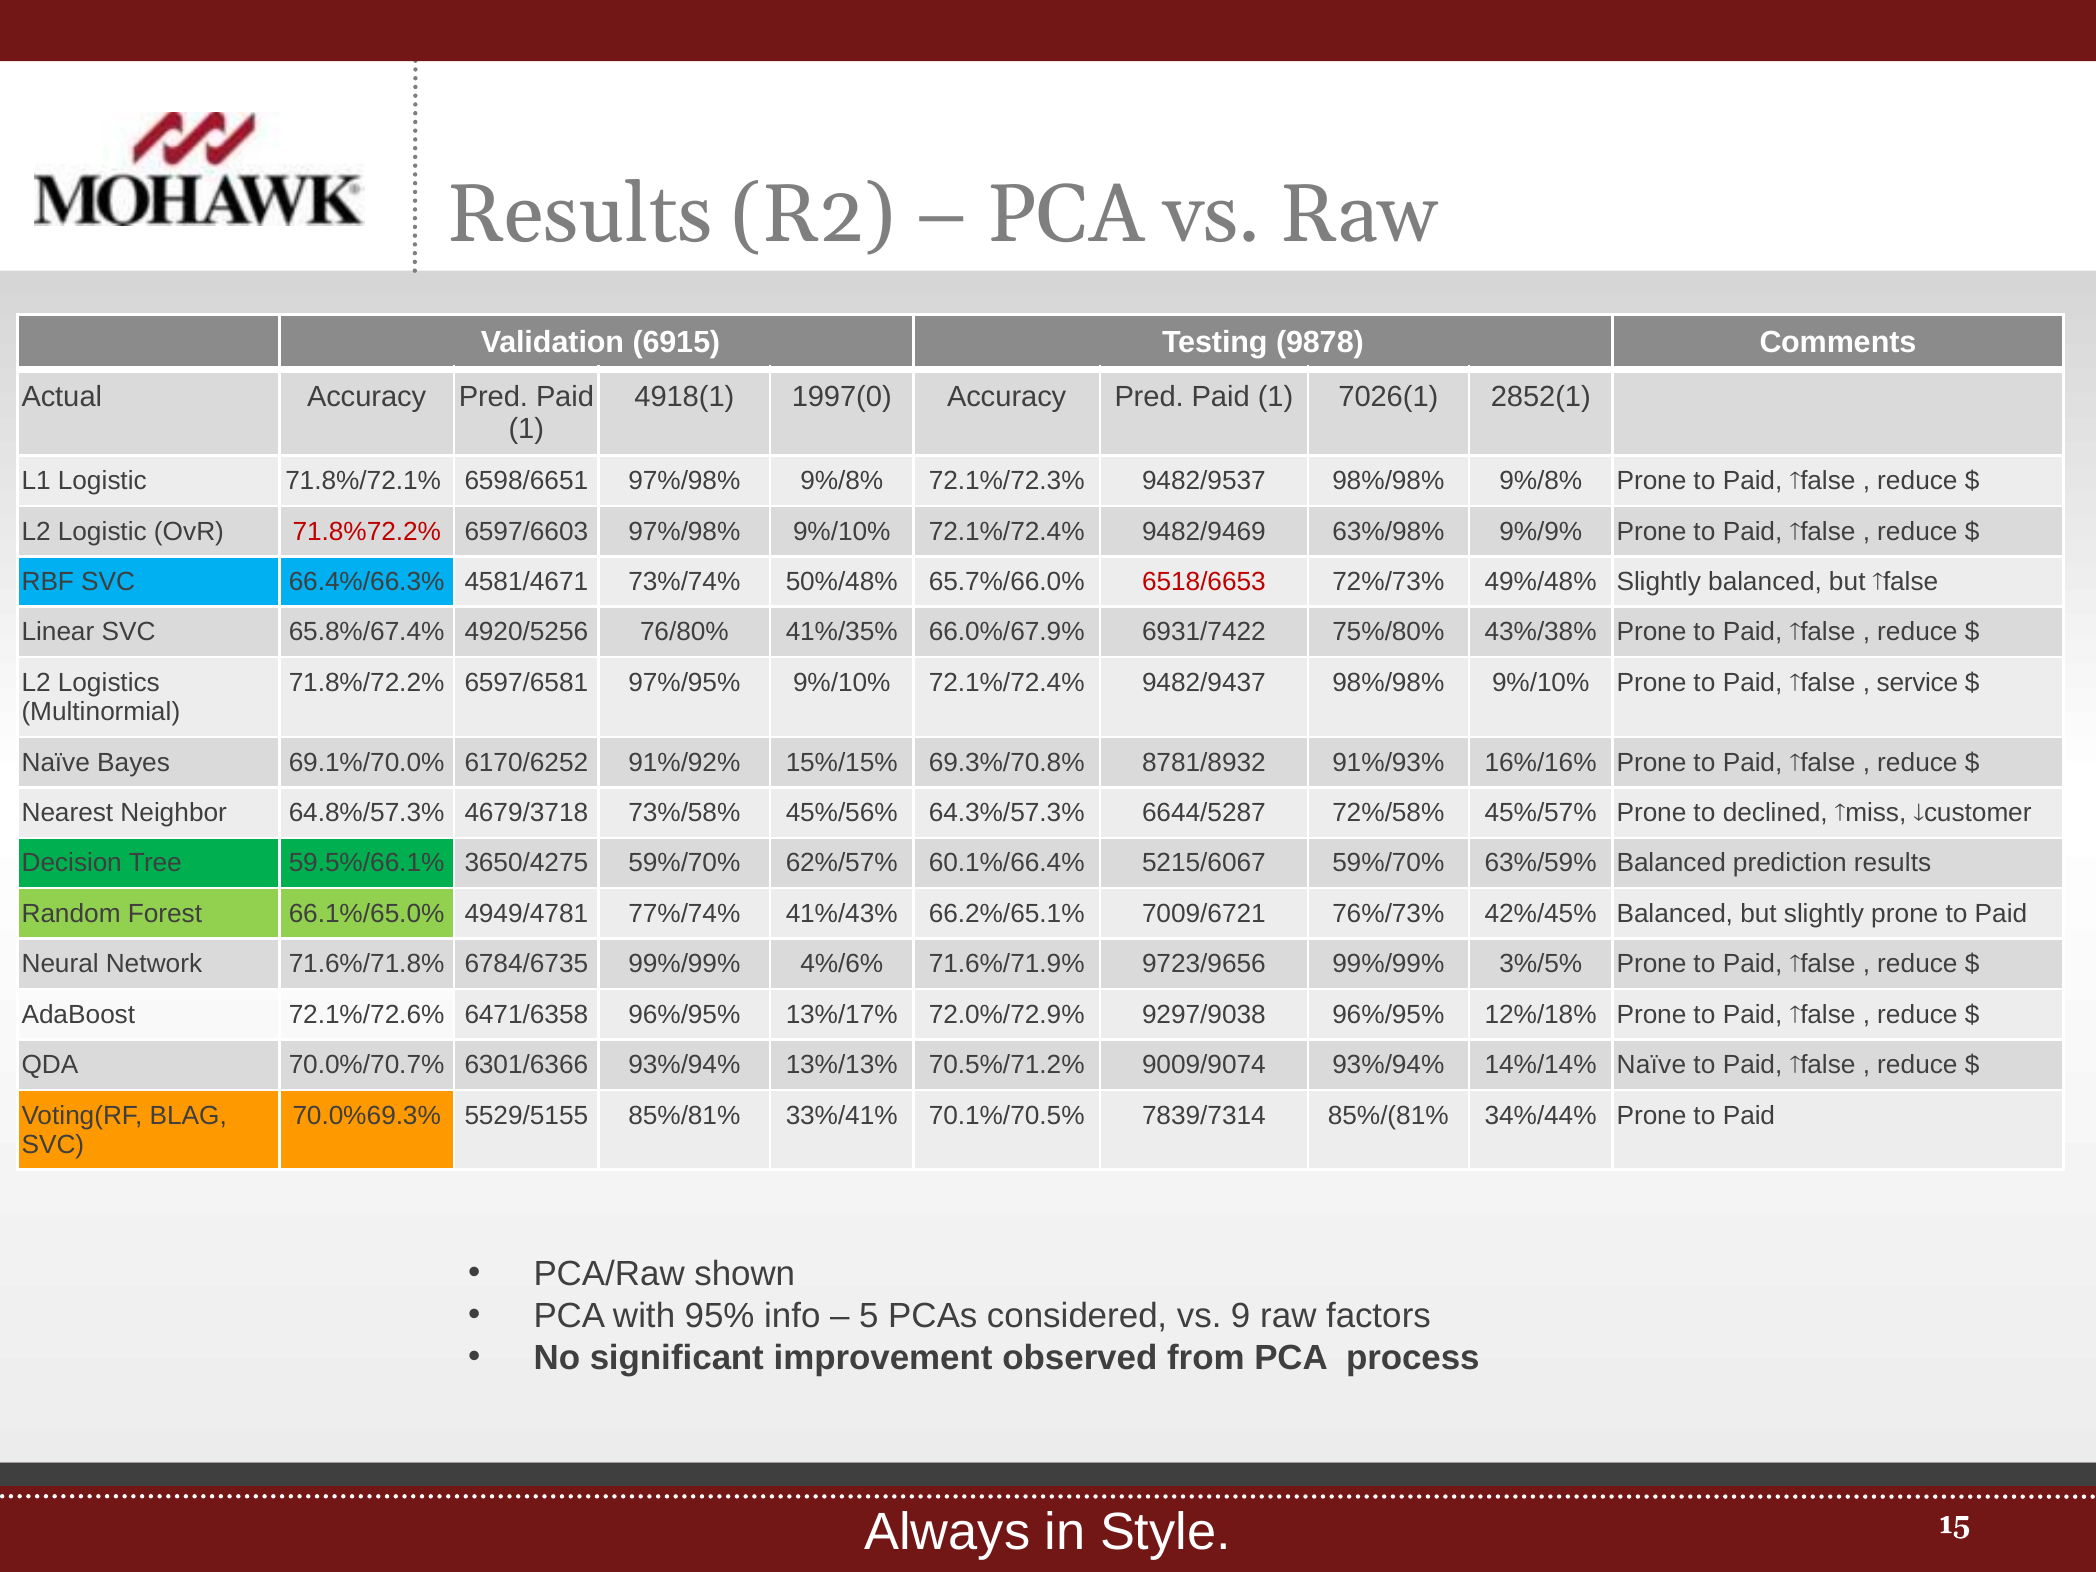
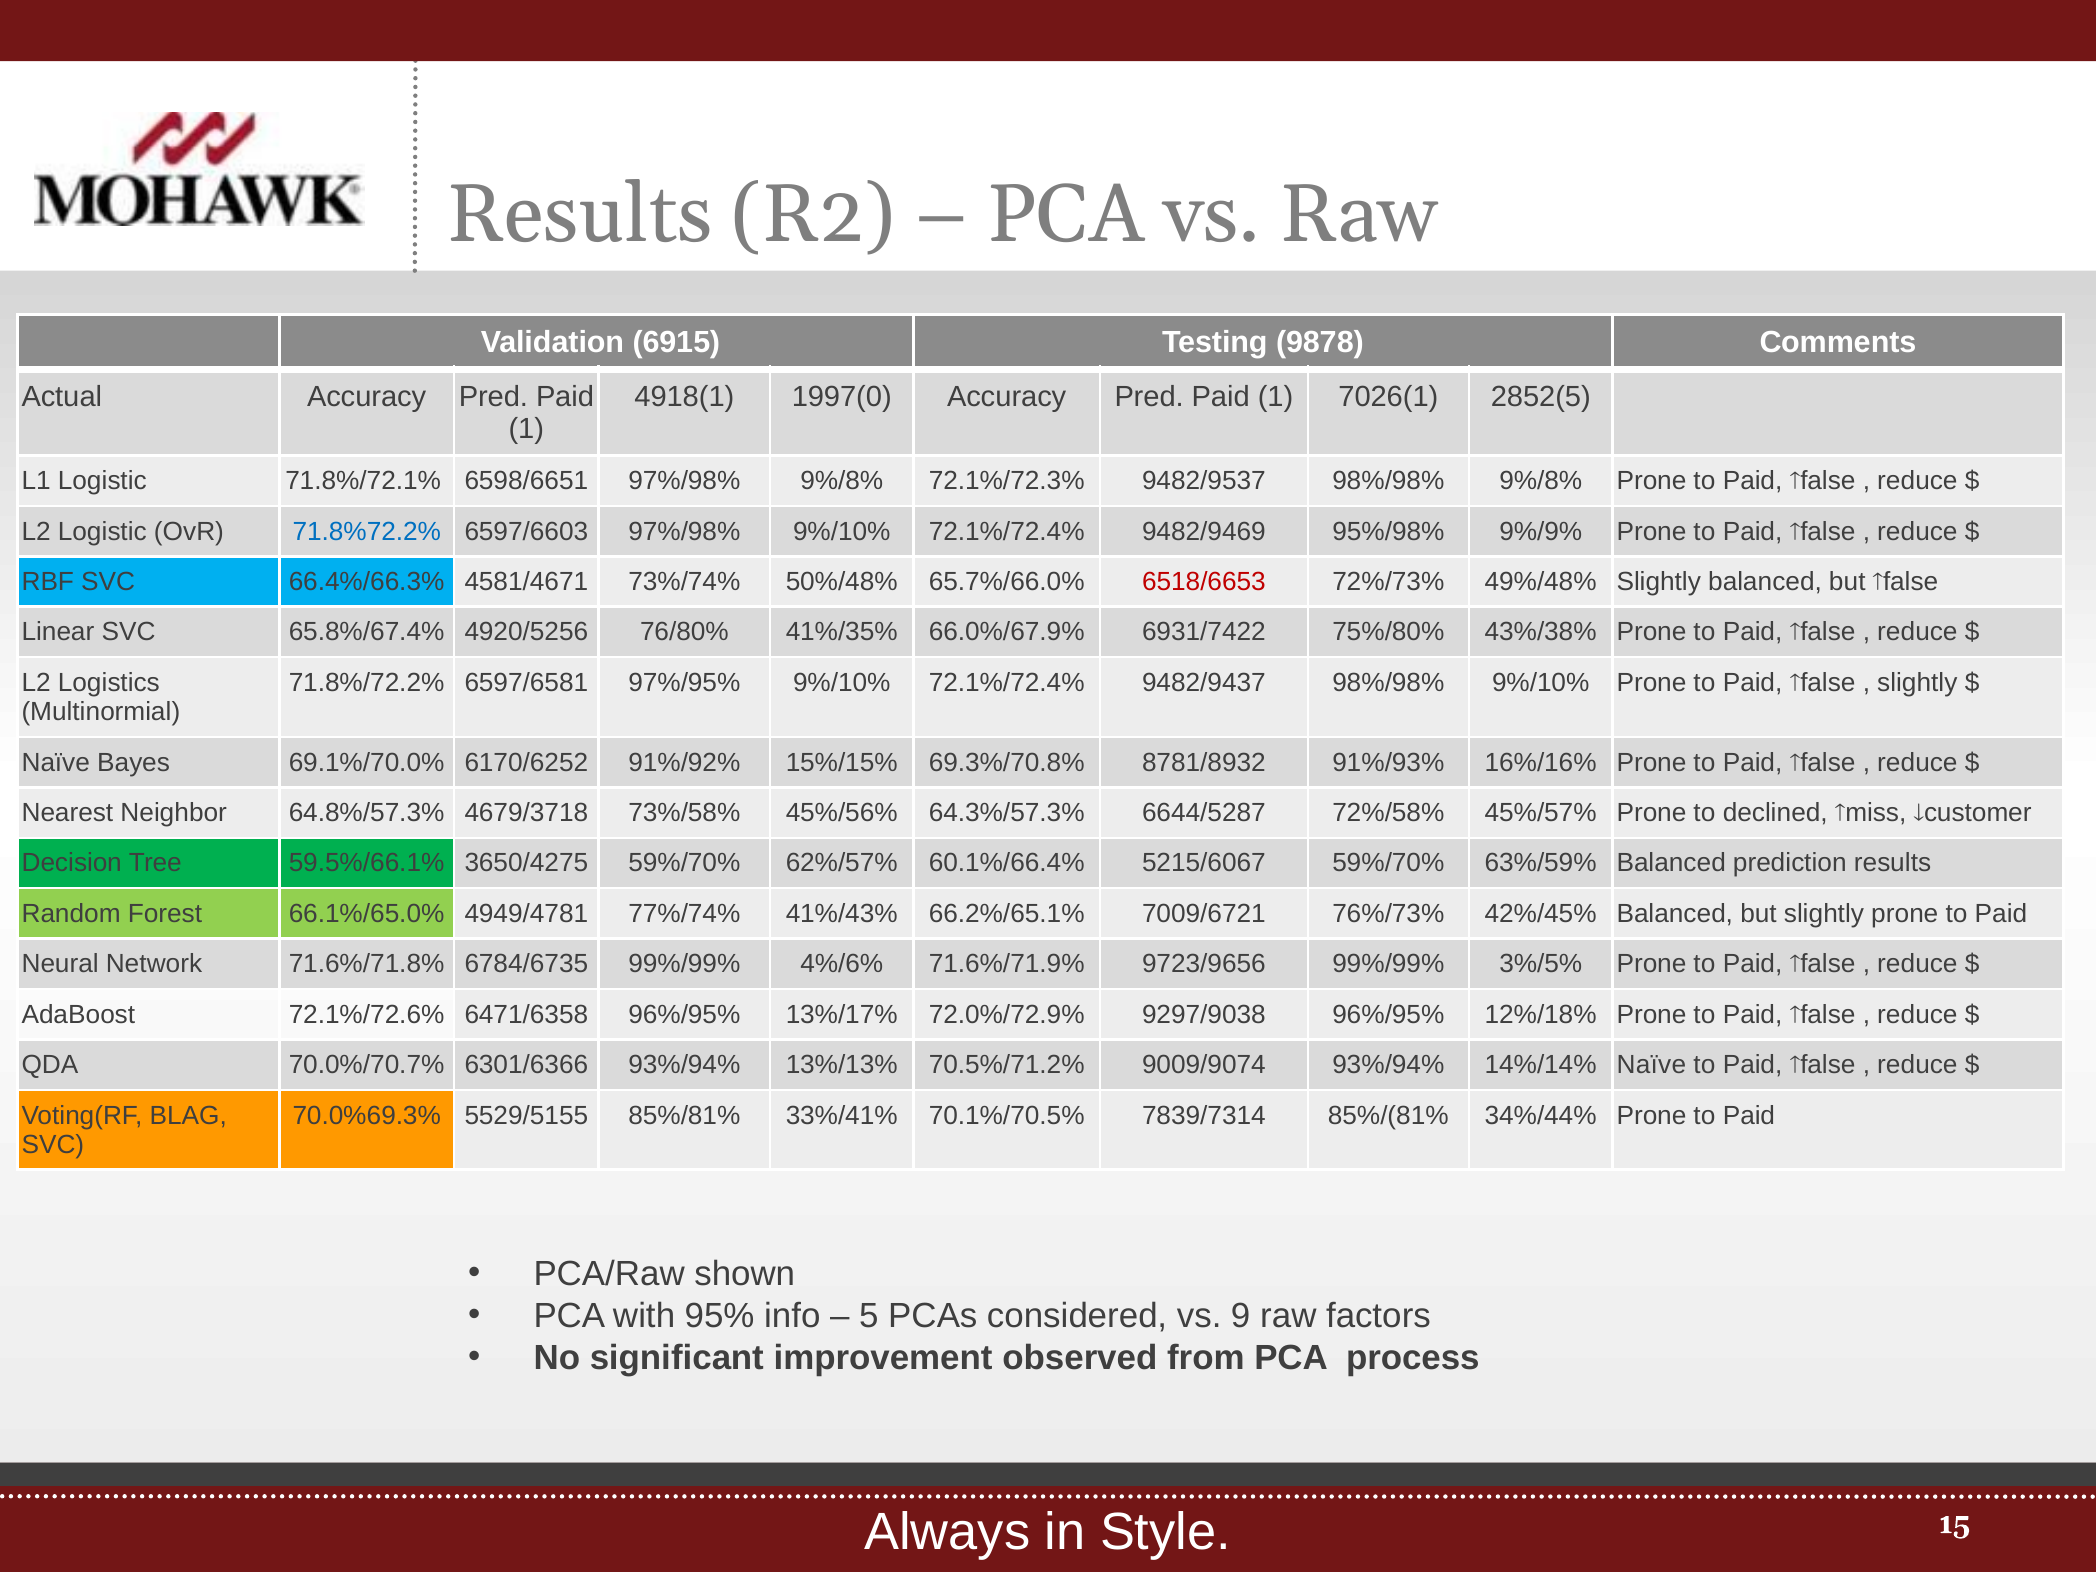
2852(1: 2852(1 -> 2852(5 (1541, 396)
71.8%72.2% colour: red -> blue (367, 531)
63%/98%: 63%/98% -> 95%/98% (1388, 531)
service: service -> slightly (1917, 683)
